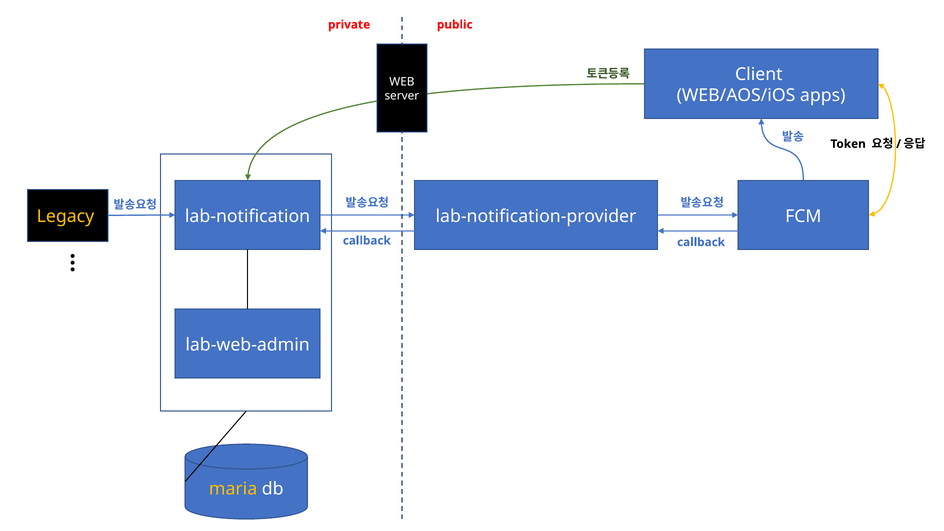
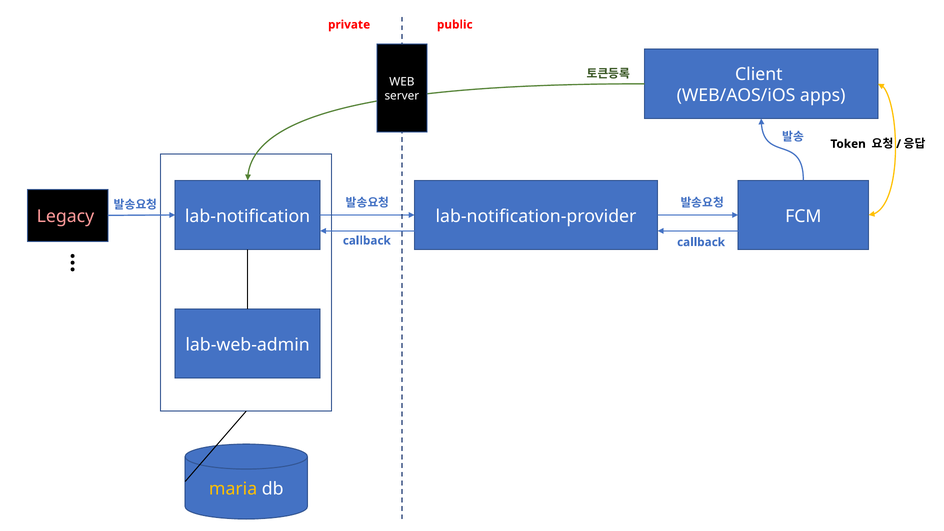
Legacy colour: yellow -> pink (65, 217)
